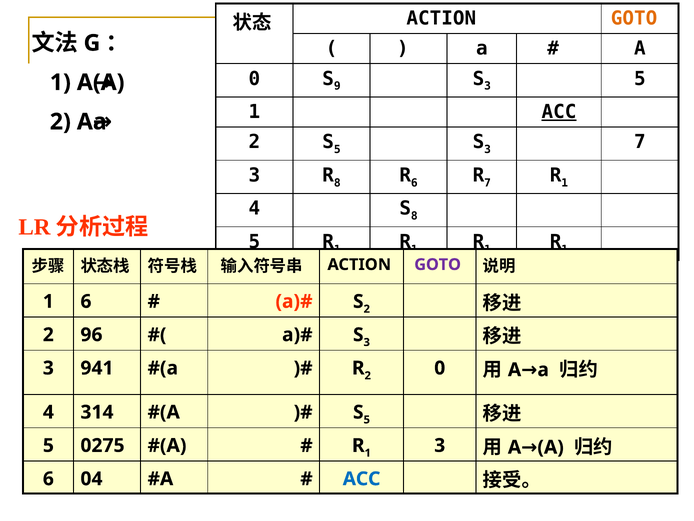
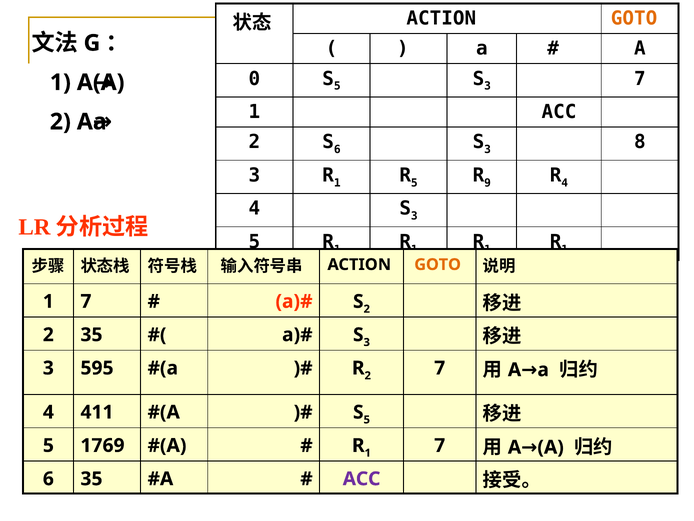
9: 9 -> 5 (337, 86)
3 5: 5 -> 7 (640, 79)
ACC underline: present -> none (559, 112)
5: 5 -> 6 (337, 149)
3 7: 7 -> 8 (640, 142)
8: 8 -> 1 (337, 183)
6: 6 -> 5 (414, 183)
7: 7 -> 9 (488, 183)
1: 1 -> 4 (565, 183)
8: 8 -> 3 (414, 216)
GOTO colour: purple -> orange (438, 264)
6: 6 -> 7 (86, 301)
2 96: 96 -> 35 (91, 334)
941: 941 -> 595 (97, 368)
2 0: 0 -> 7 (440, 368)
314: 314 -> 411 (97, 412)
0275: 0275 -> 1769 (103, 445)
3: 3 -> 7 (440, 445)
6 04: 04 -> 35 (91, 478)
ACC colour: blue -> purple (362, 478)
